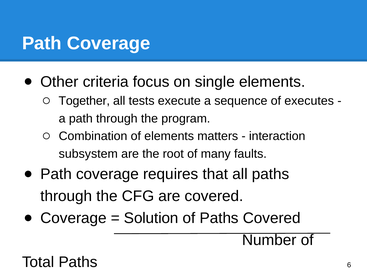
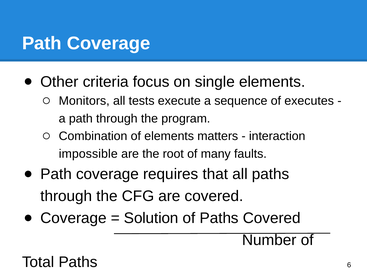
Together: Together -> Monitors (84, 101)
subsystem: subsystem -> impossible (88, 154)
